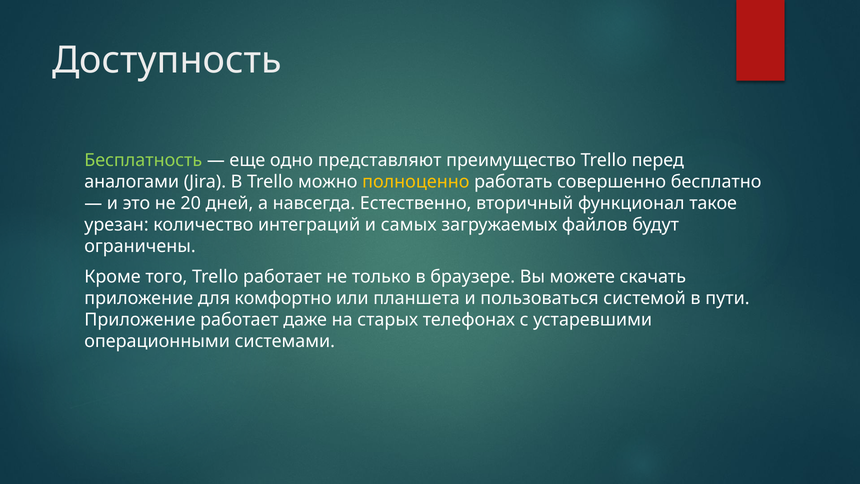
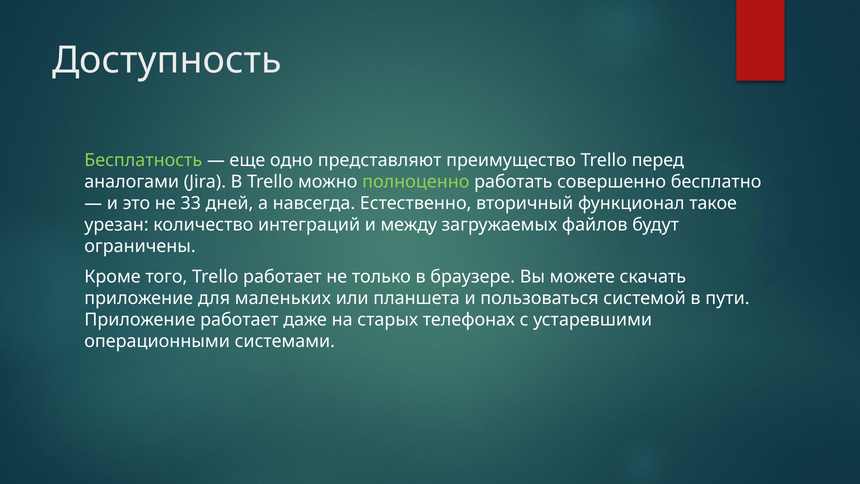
полноценно colour: yellow -> light green (416, 182)
20: 20 -> 33 (191, 203)
самых: самых -> между (409, 225)
комфортно: комфортно -> маленьких (283, 298)
